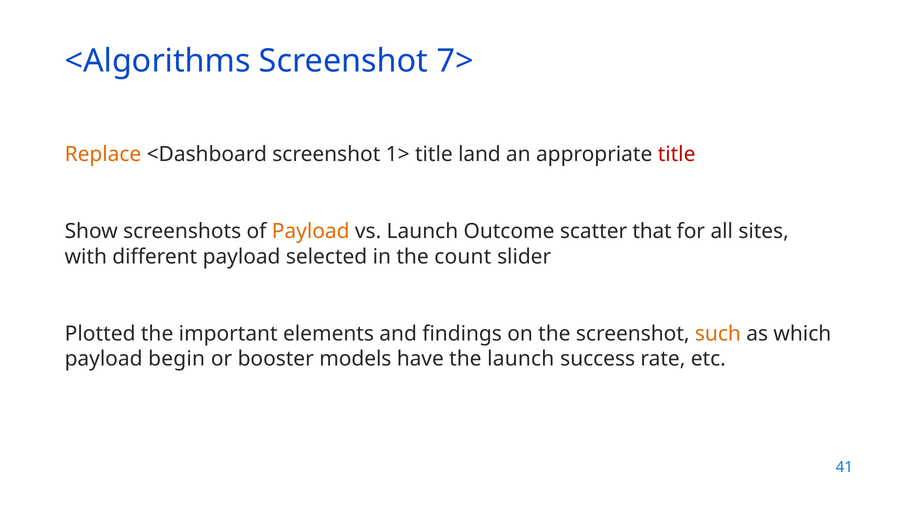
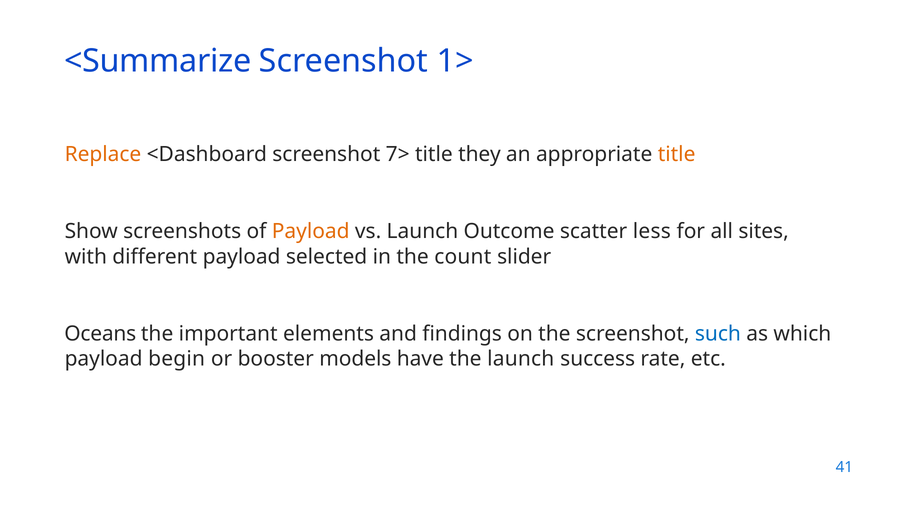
<Algorithms: <Algorithms -> <Summarize (158, 61)
7>: 7> -> 1> (455, 61)
1>: 1> -> 7> (398, 154)
land: land -> they (480, 154)
title colour: red -> orange (677, 154)
that: that -> less (652, 231)
Plotted: Plotted -> Oceans (100, 333)
such colour: orange -> blue (718, 333)
